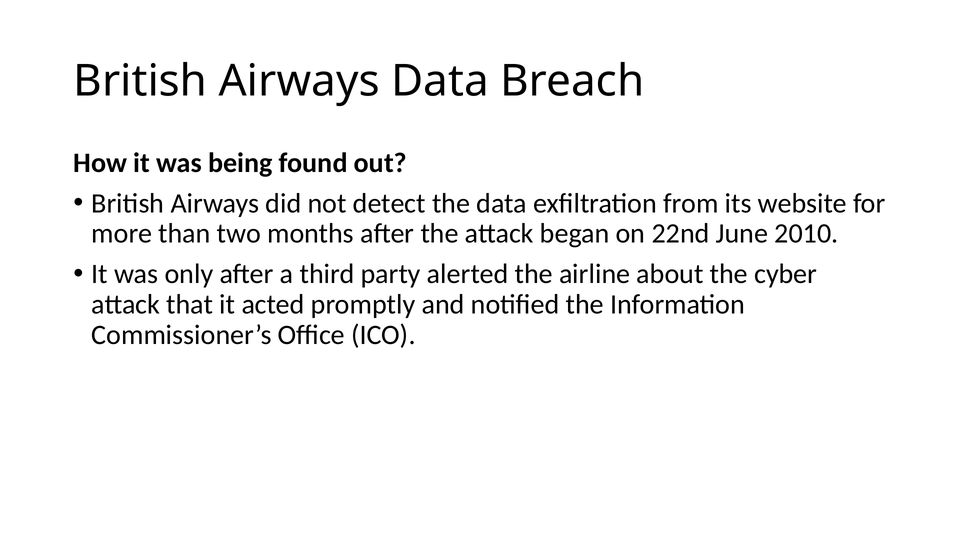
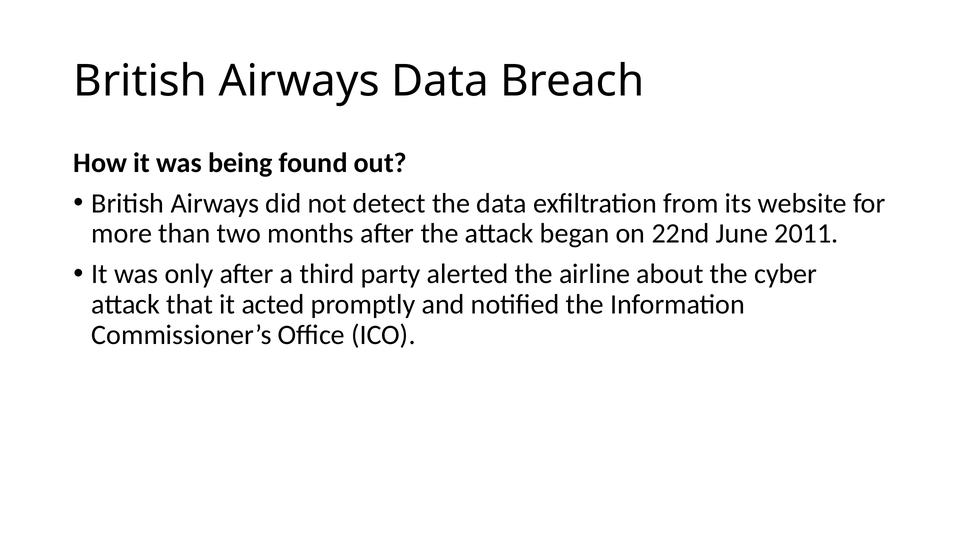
2010: 2010 -> 2011 (806, 234)
